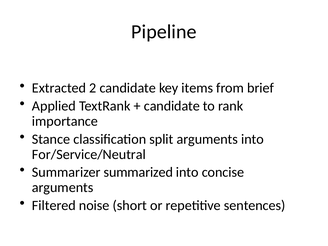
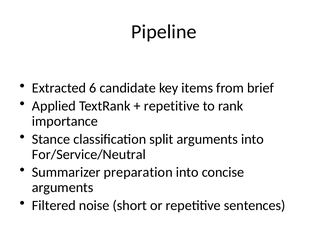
2: 2 -> 6 (93, 88)
candidate: candidate -> repetitive (172, 106)
summarized: summarized -> preparation (138, 172)
